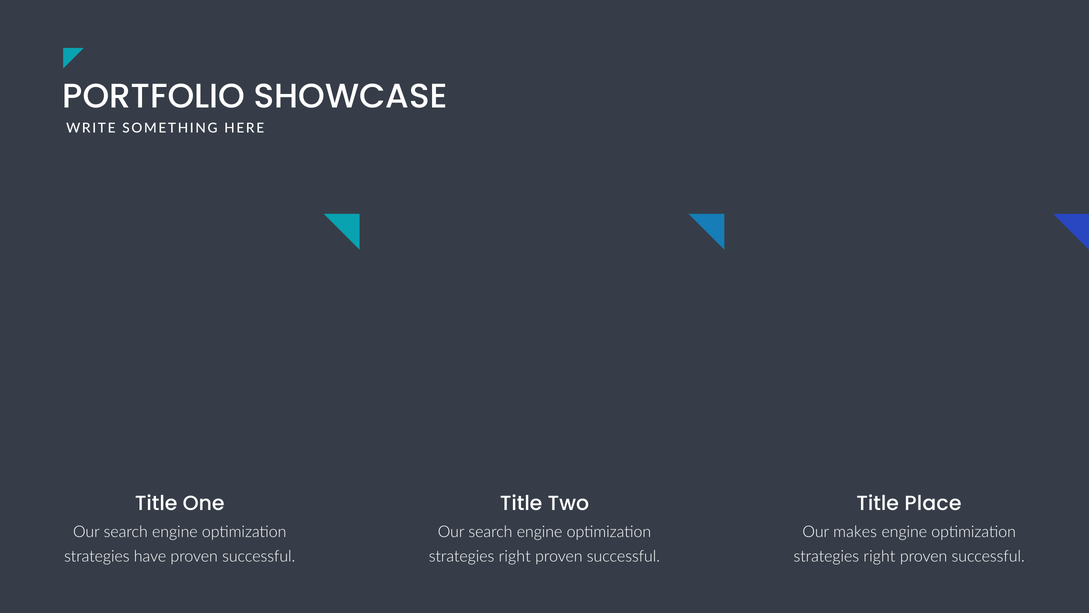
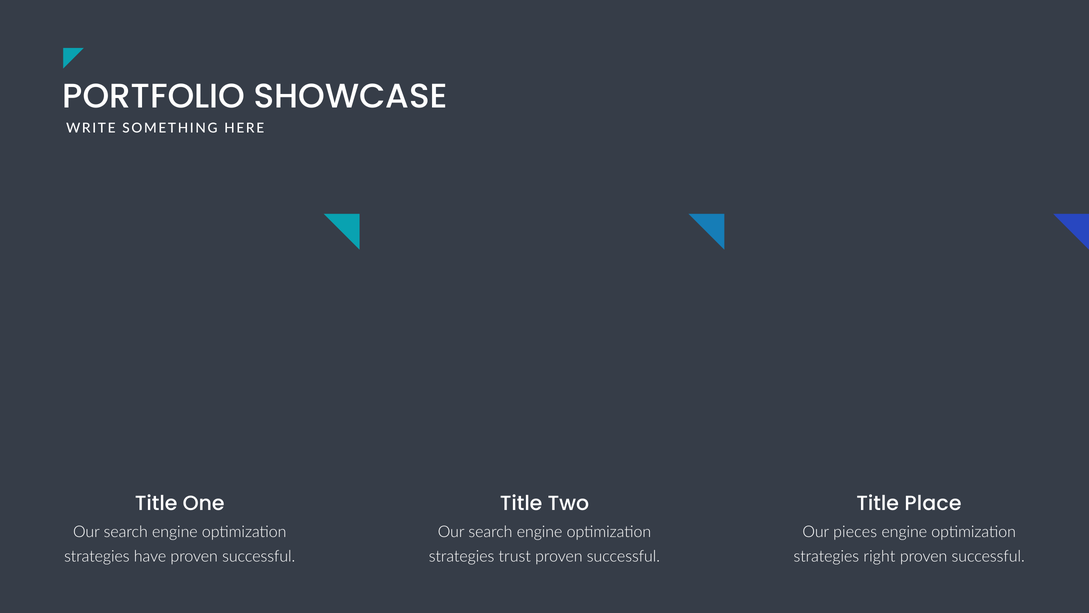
makes: makes -> pieces (855, 532)
right: right -> trust (515, 556)
